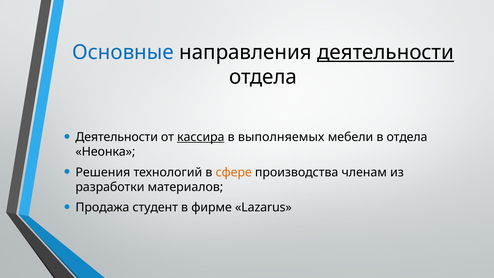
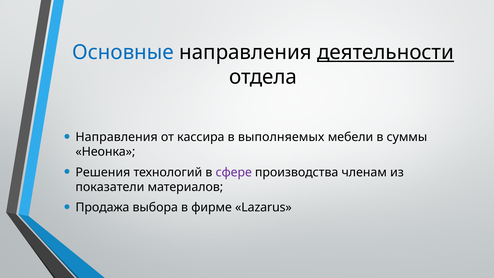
Деятельности: Деятельности -> Направления (117, 137)
кассира underline: present -> none (201, 137)
в отдела: отдела -> суммы (407, 137)
сфере colour: orange -> purple (234, 172)
разработки: разработки -> показатели (110, 187)
студент: студент -> выбора (155, 207)
